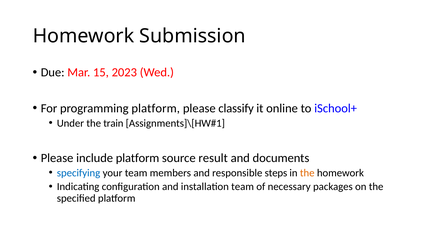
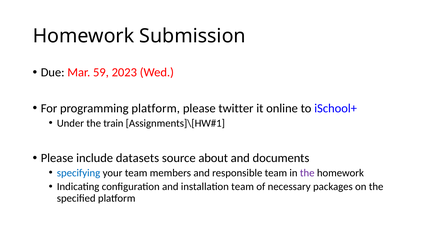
15: 15 -> 59 (101, 73)
classify: classify -> twitter (236, 109)
include platform: platform -> datasets (137, 158)
result: result -> about (213, 158)
responsible steps: steps -> team (276, 173)
the colour: orange -> purple (307, 173)
